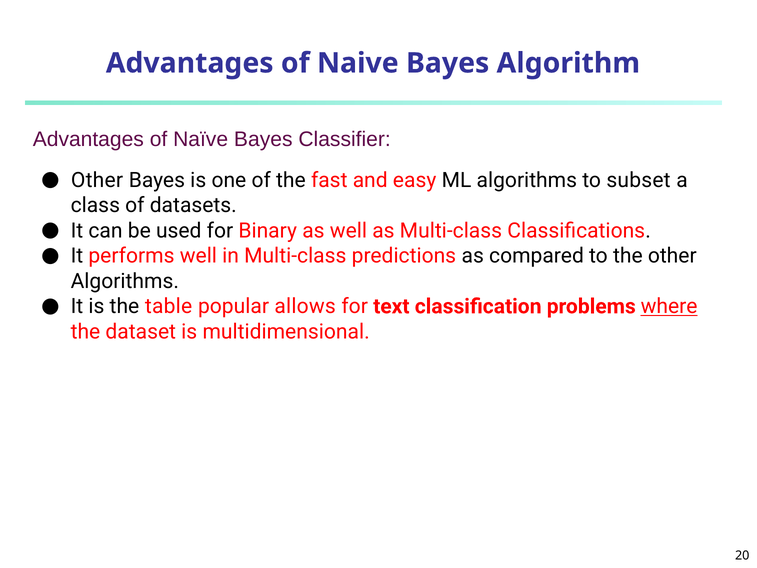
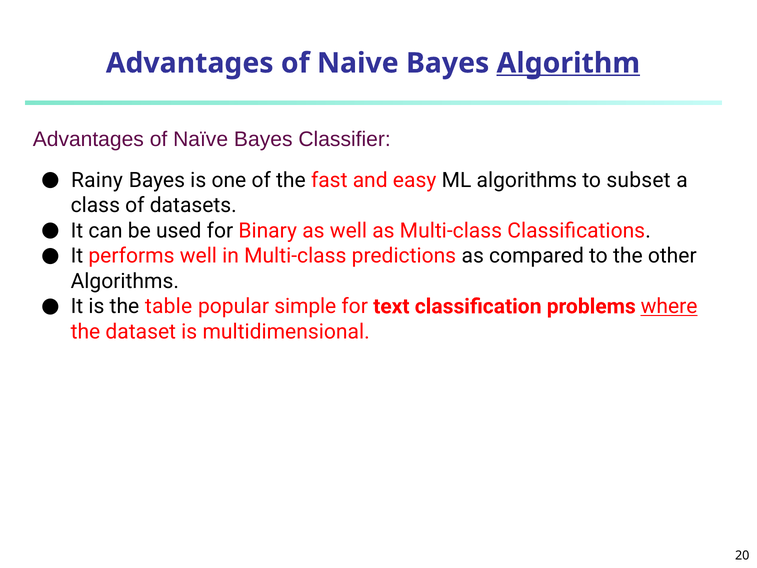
Algorithm underline: none -> present (568, 63)
Other: Other -> Rainy (97, 180)
allows: allows -> simple (305, 306)
